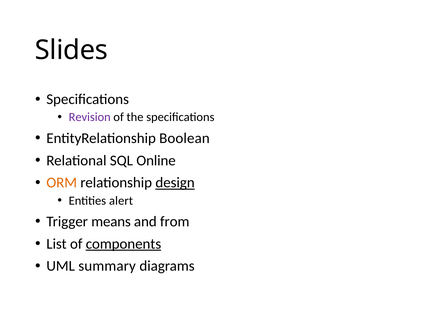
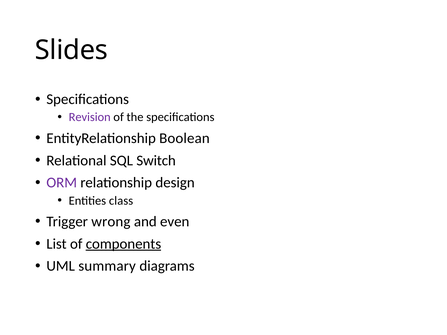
Online: Online -> Switch (156, 161)
ORM colour: orange -> purple (62, 183)
design underline: present -> none (175, 183)
alert: alert -> class (121, 201)
means: means -> wrong (111, 222)
from: from -> even (175, 222)
